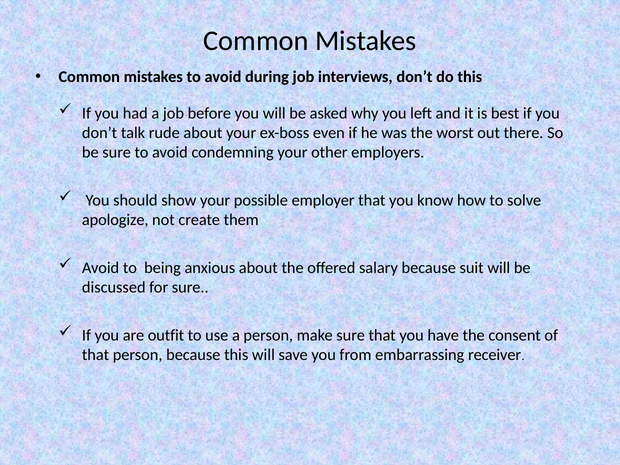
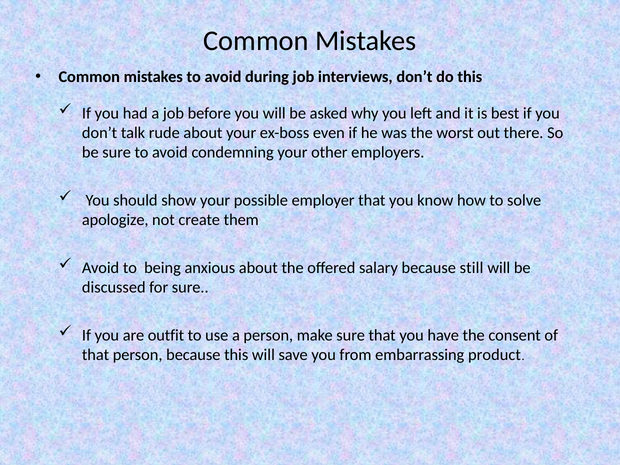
suit: suit -> still (472, 268)
receiver: receiver -> product (494, 355)
